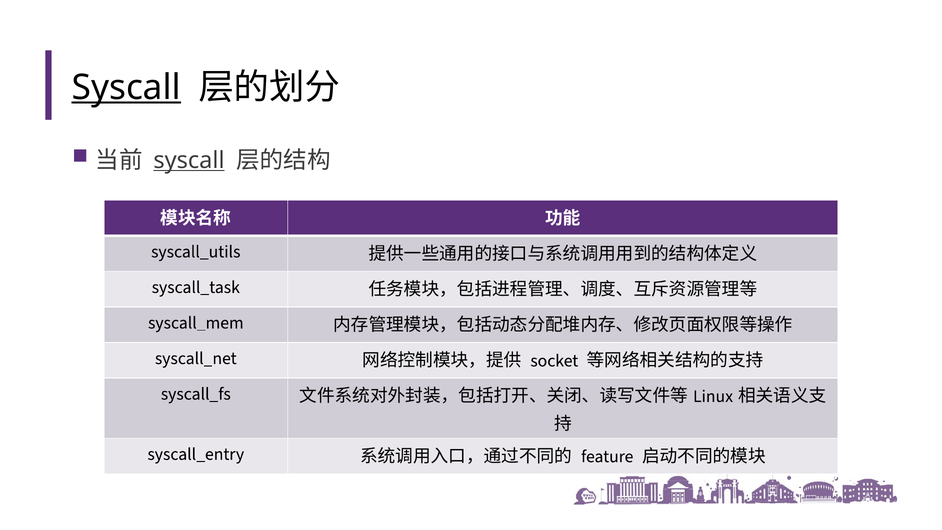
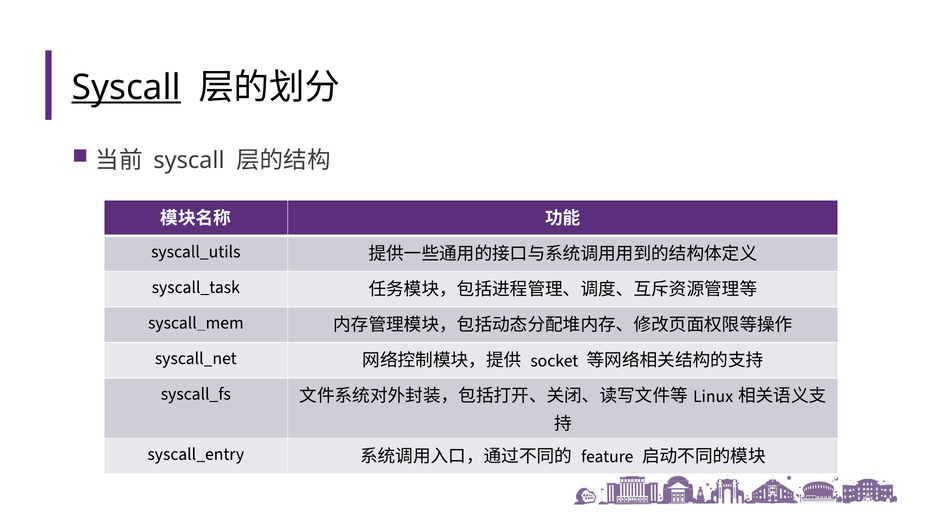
syscall underline: present -> none (189, 160)
